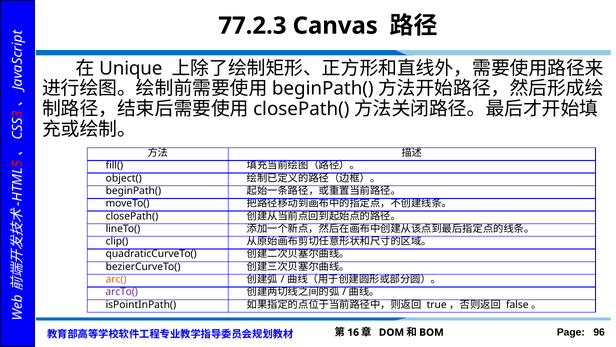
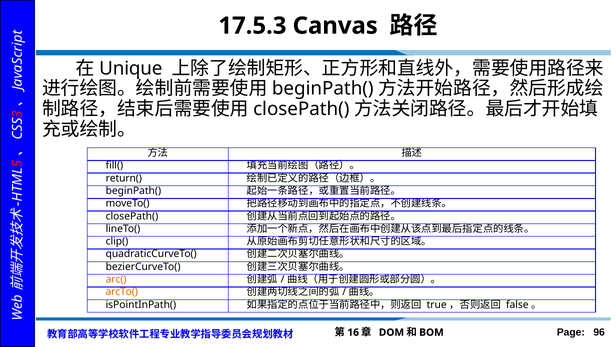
77.2.3: 77.2.3 -> 17.5.3 (252, 26)
object(: object( -> return( (124, 178)
arcTo( colour: purple -> orange (122, 292)
